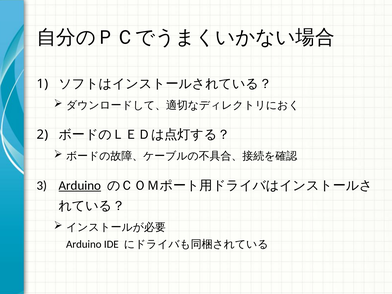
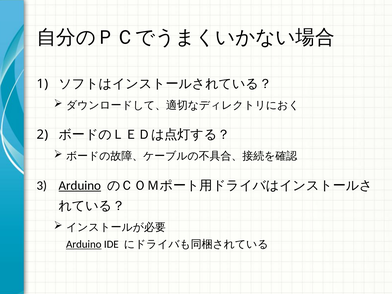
Arduino underline: none -> present (84, 244)
